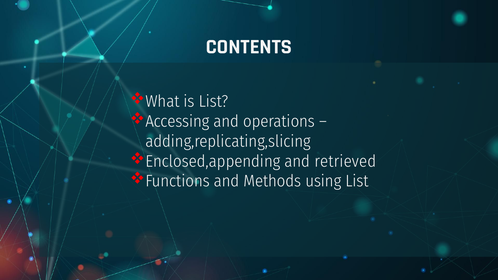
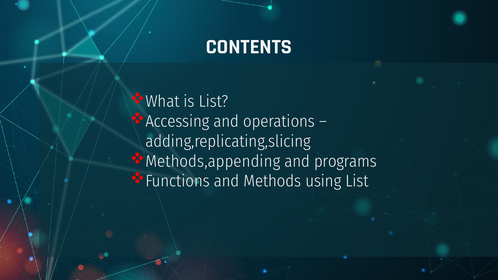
Enclosed,appending: Enclosed,appending -> Methods,appending (213, 161)
retrieved: retrieved -> programs (345, 161)
